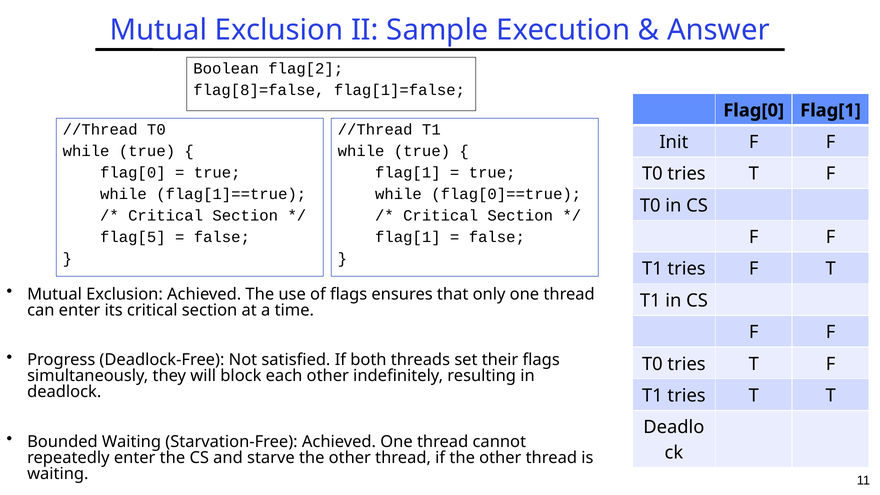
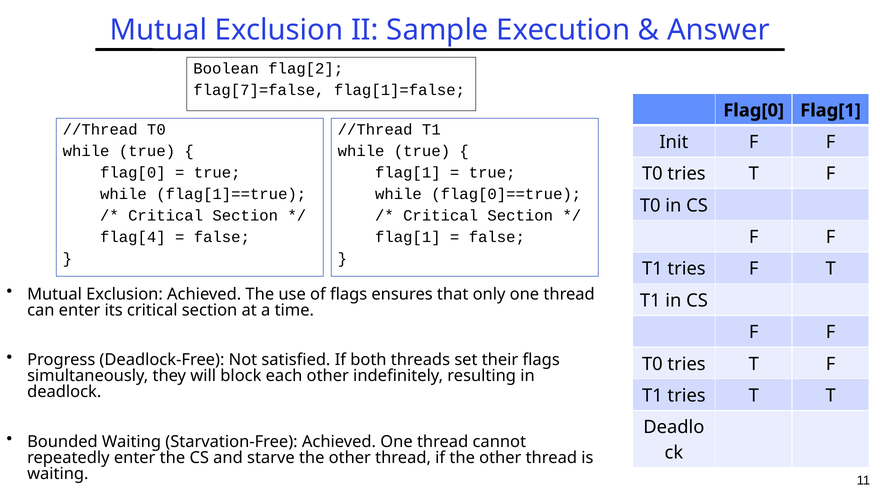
flag[8]=false: flag[8]=false -> flag[7]=false (259, 90)
flag[5: flag[5 -> flag[4 (133, 237)
